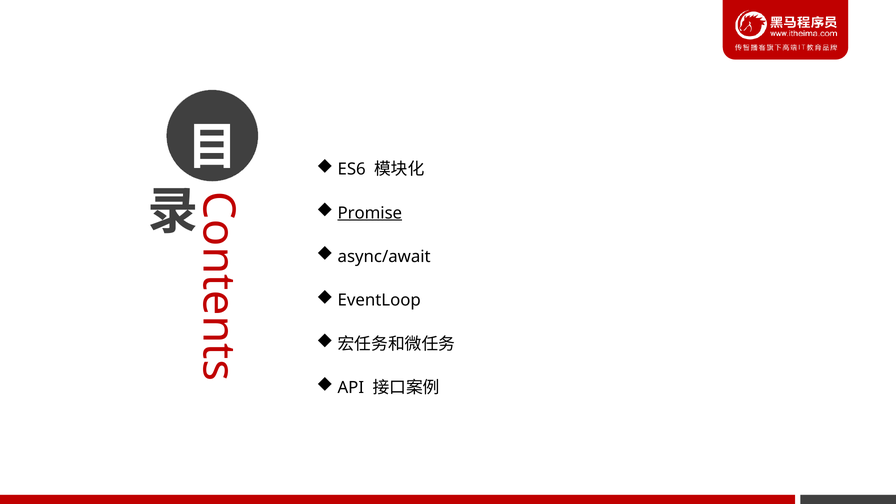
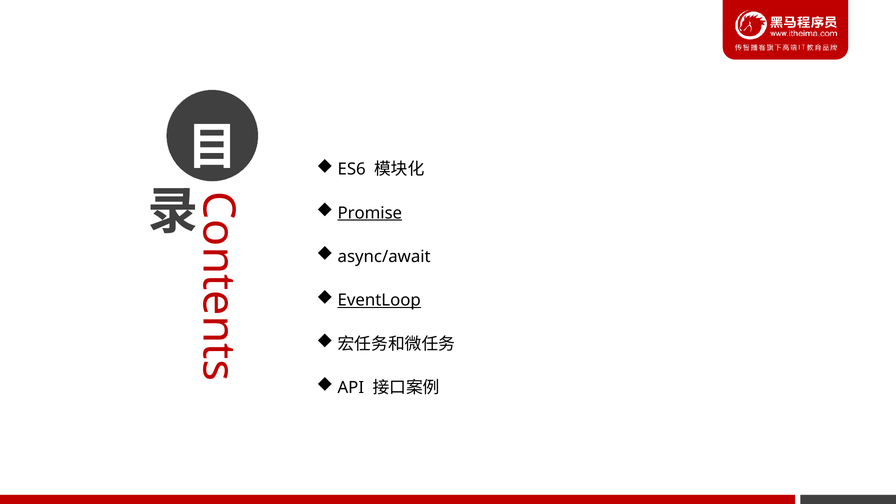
EventLoop underline: none -> present (379, 300)
